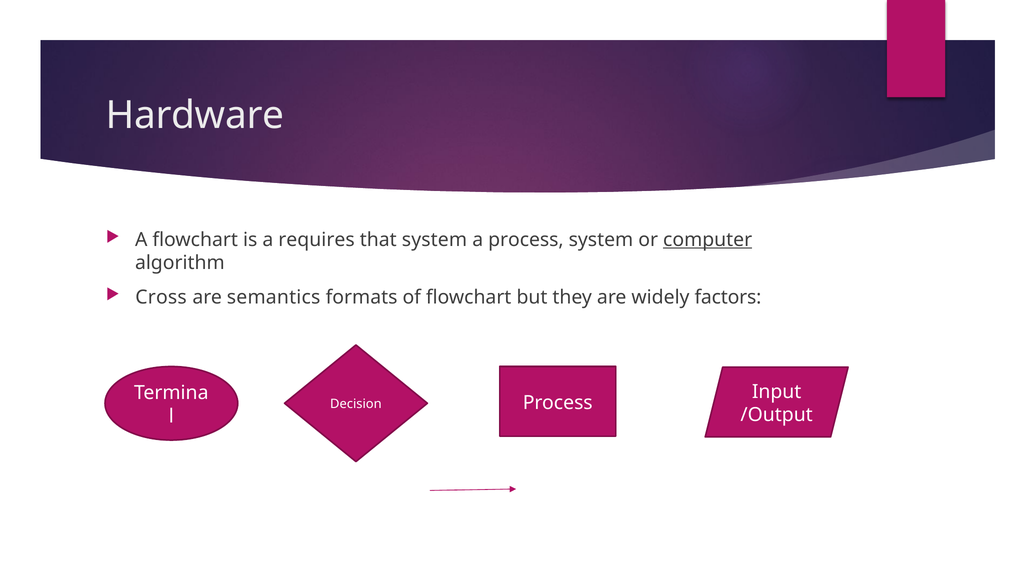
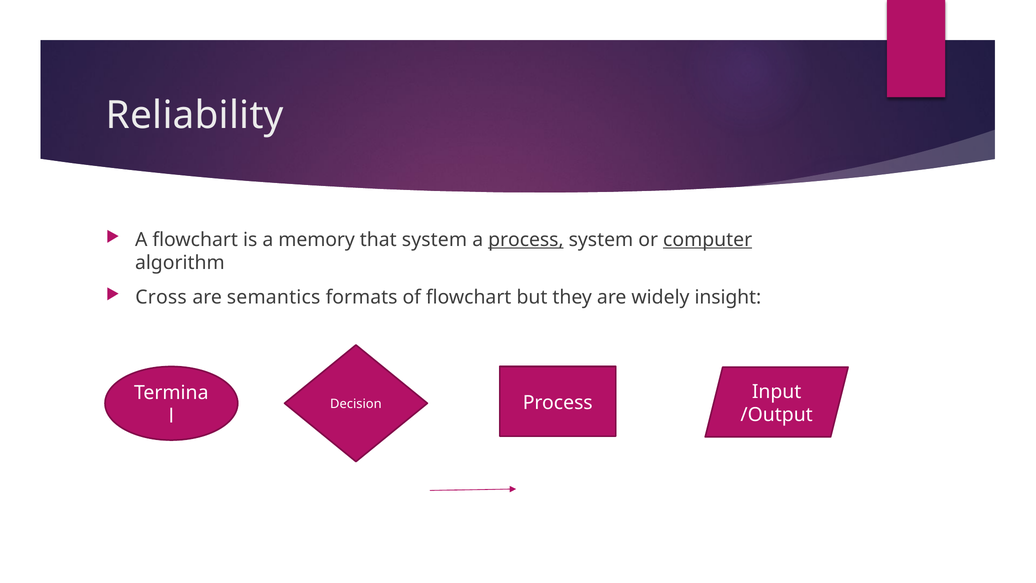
Hardware: Hardware -> Reliability (195, 115)
requires: requires -> memory (317, 240)
process underline: none -> present (526, 240)
factors: factors -> insight (728, 297)
